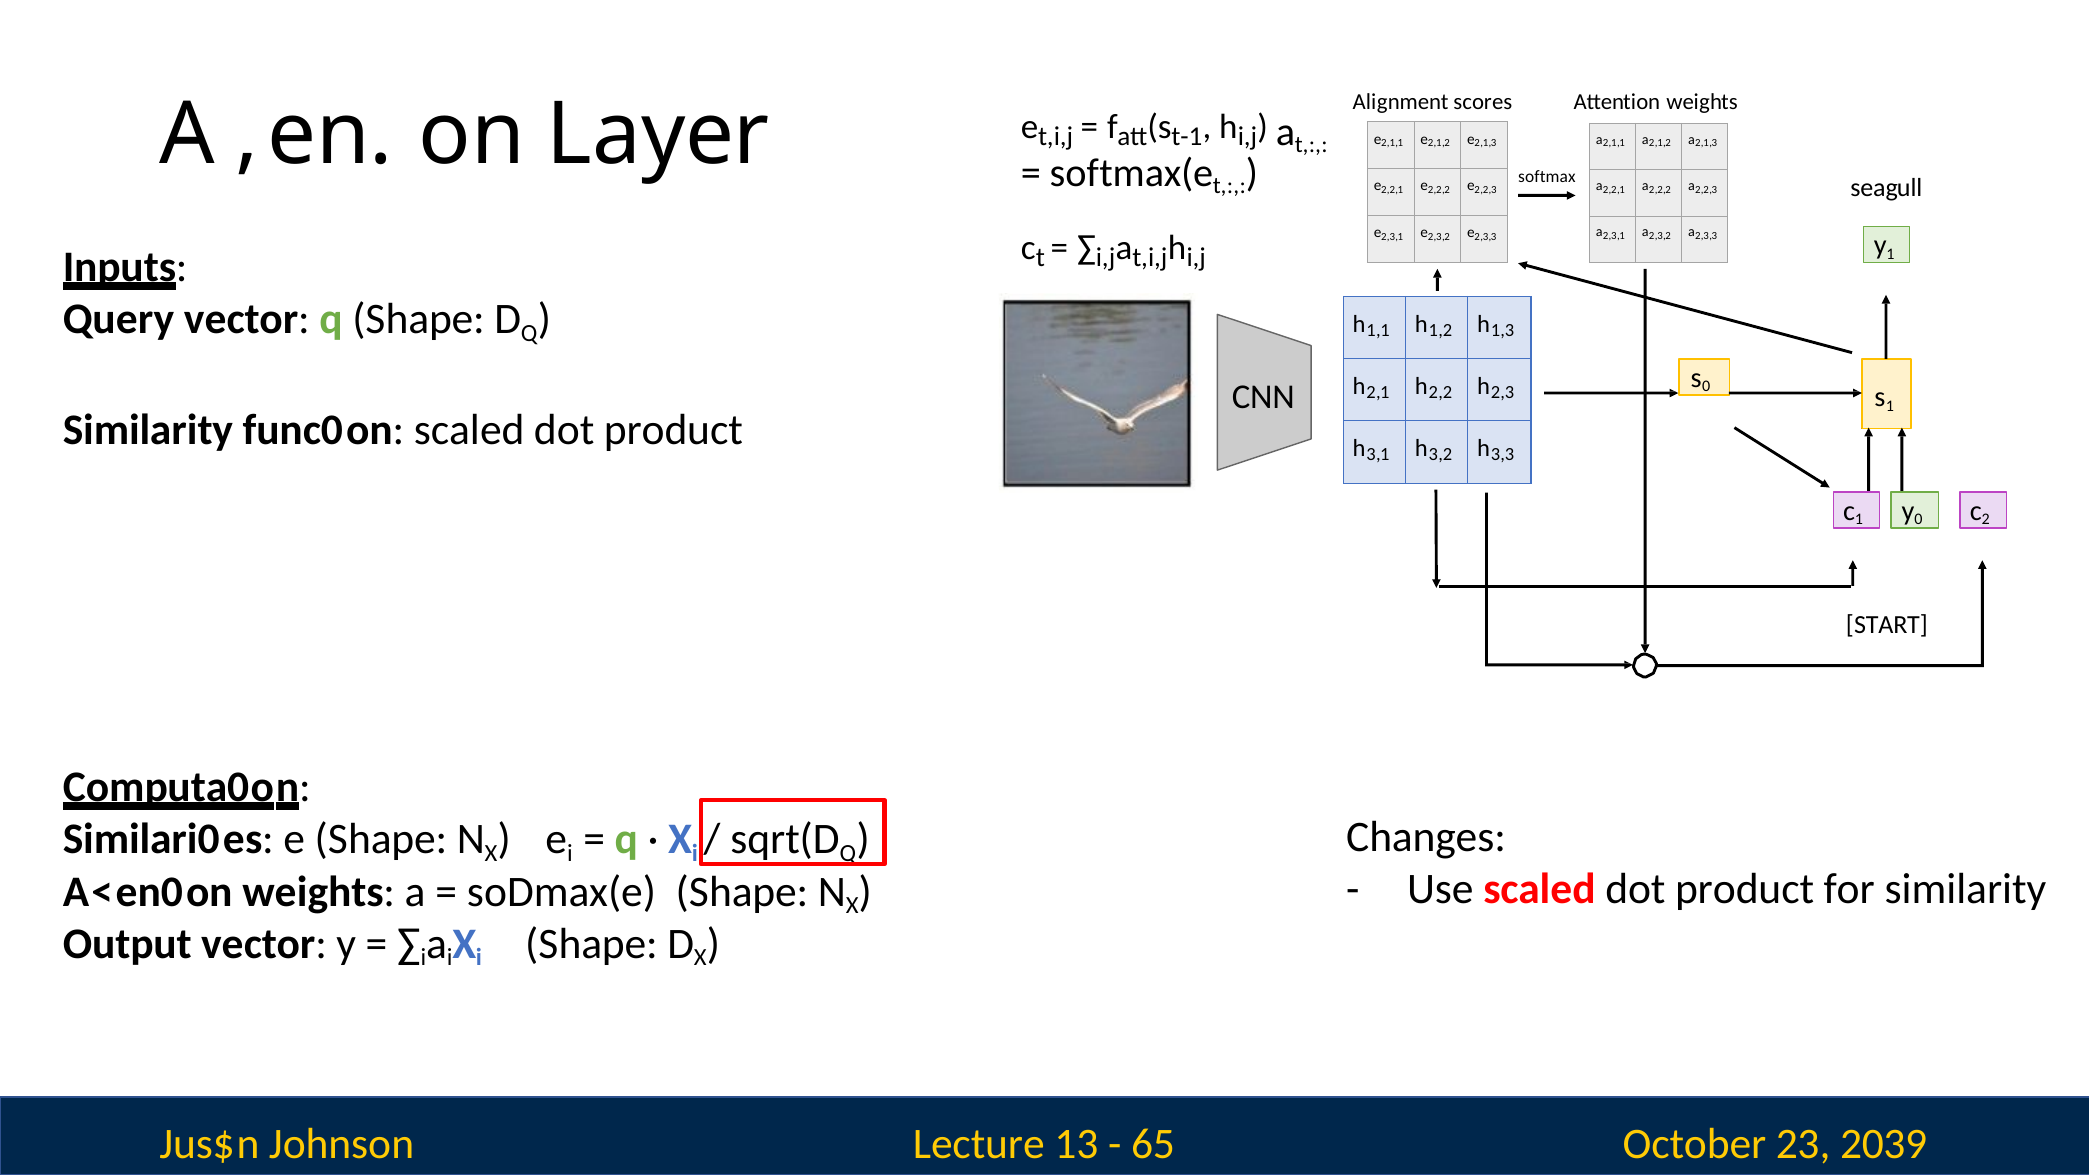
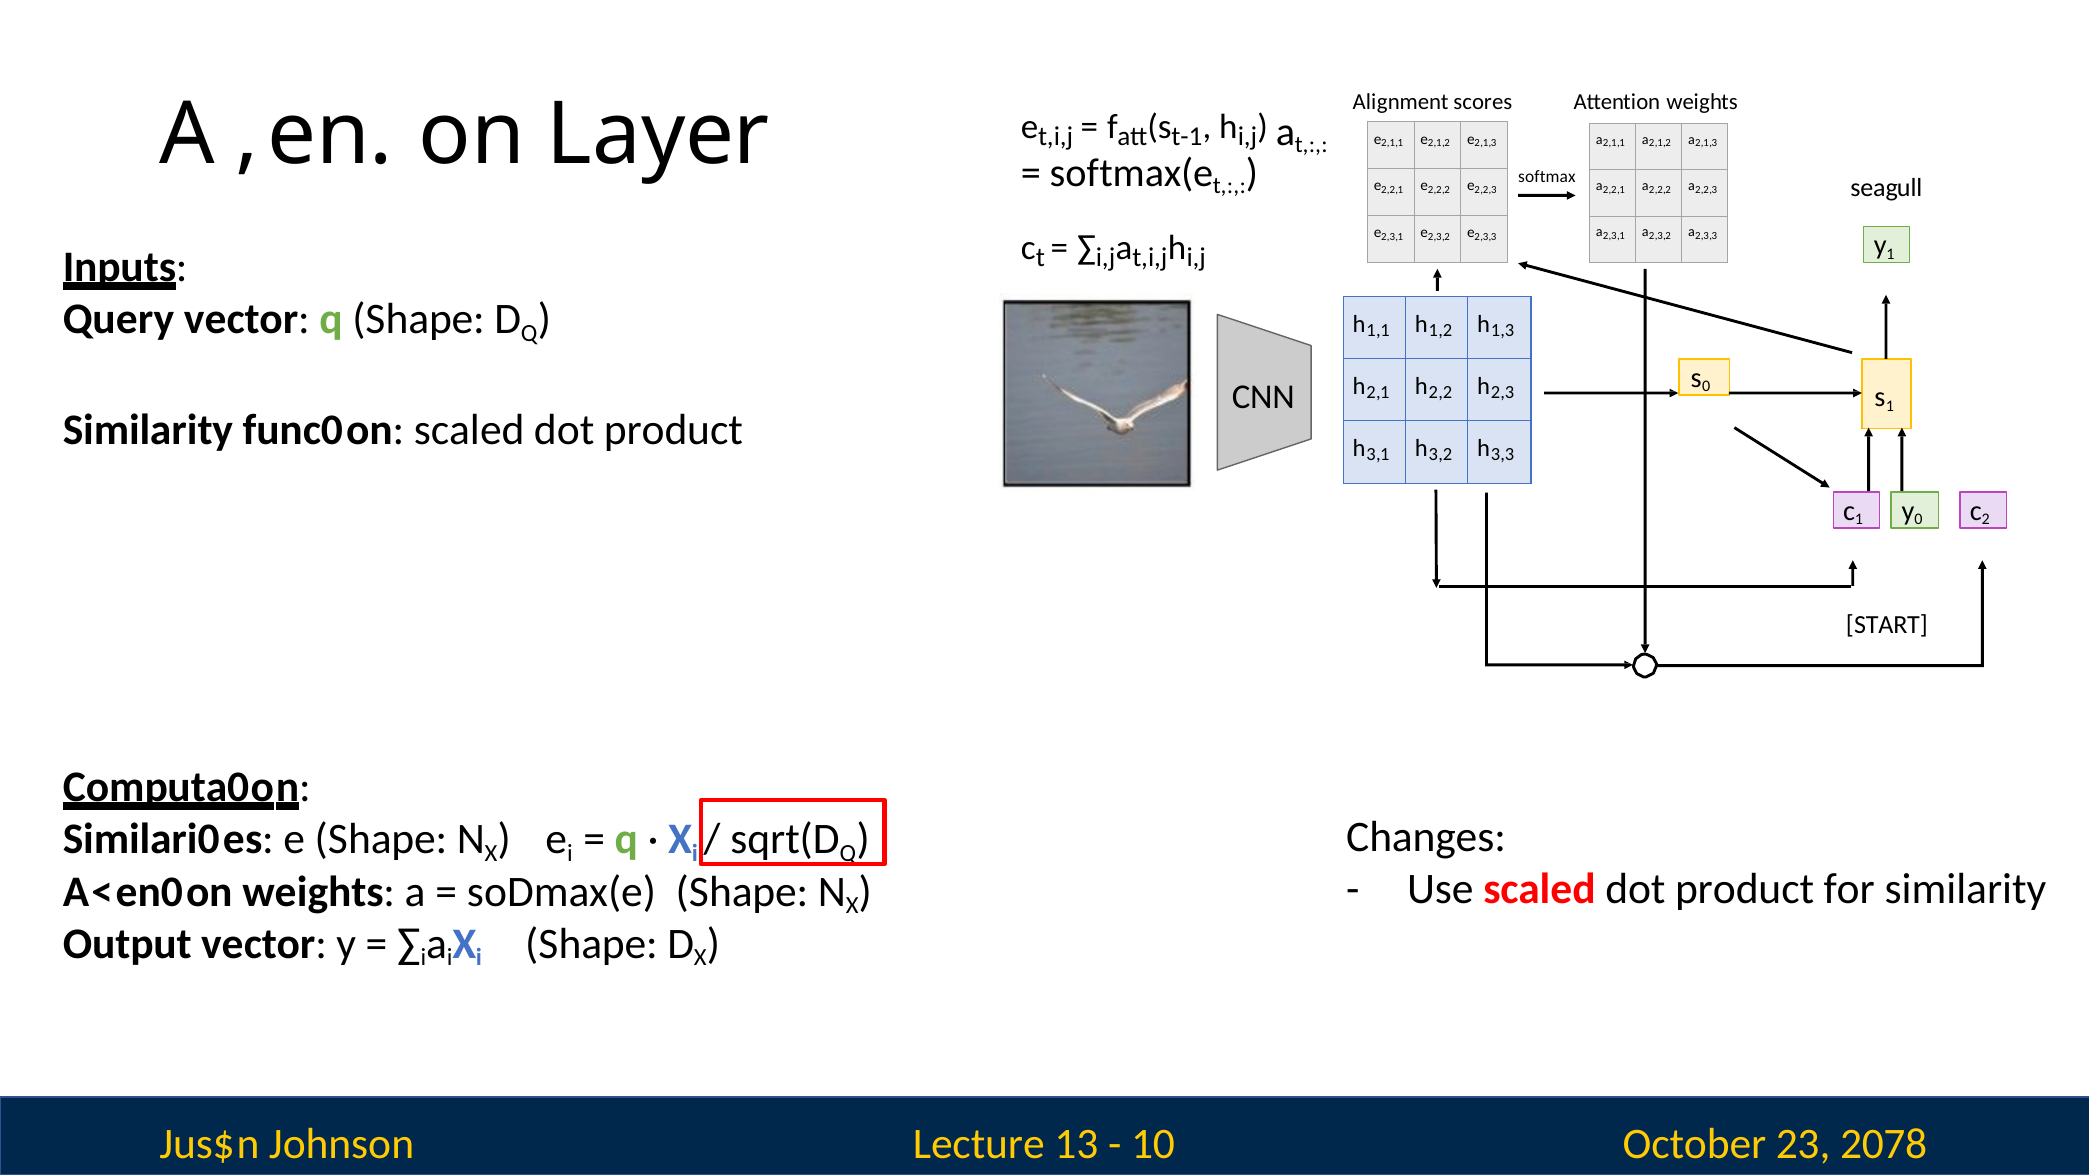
2039: 2039 -> 2078 (1884, 1144)
65: 65 -> 10 (1153, 1145)
